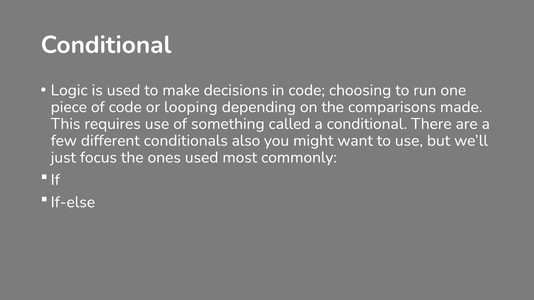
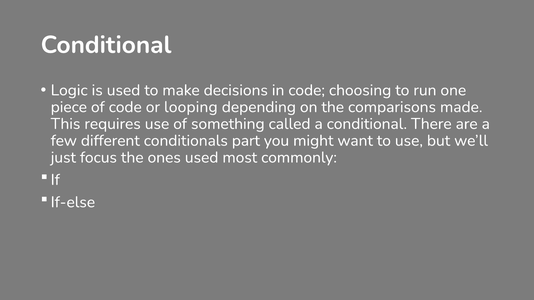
also: also -> part (246, 141)
